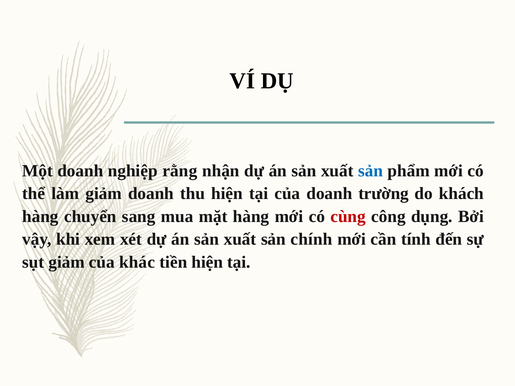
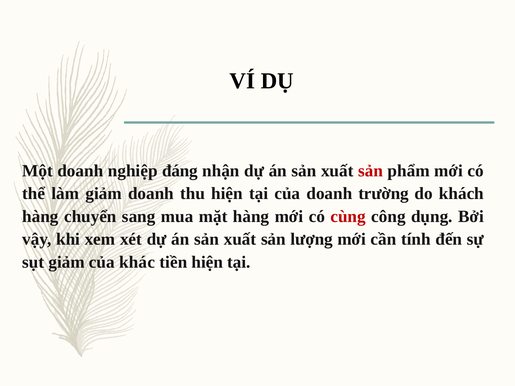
rằng: rằng -> đáng (180, 171)
sản colour: blue -> red (371, 171)
chính: chính -> lượng (312, 239)
